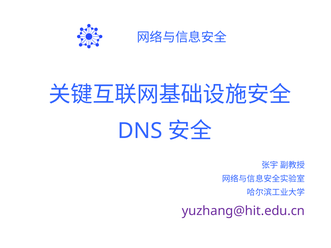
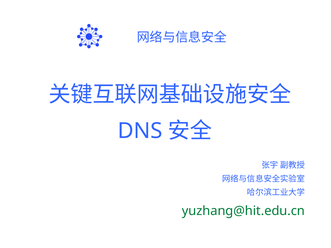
yuzhang@hit.edu.cn colour: purple -> green (243, 211)
